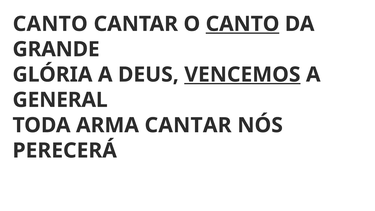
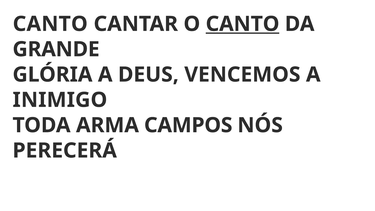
VENCEMOS underline: present -> none (242, 75)
GENERAL: GENERAL -> INIMIGO (60, 100)
ARMA CANTAR: CANTAR -> CAMPOS (188, 125)
